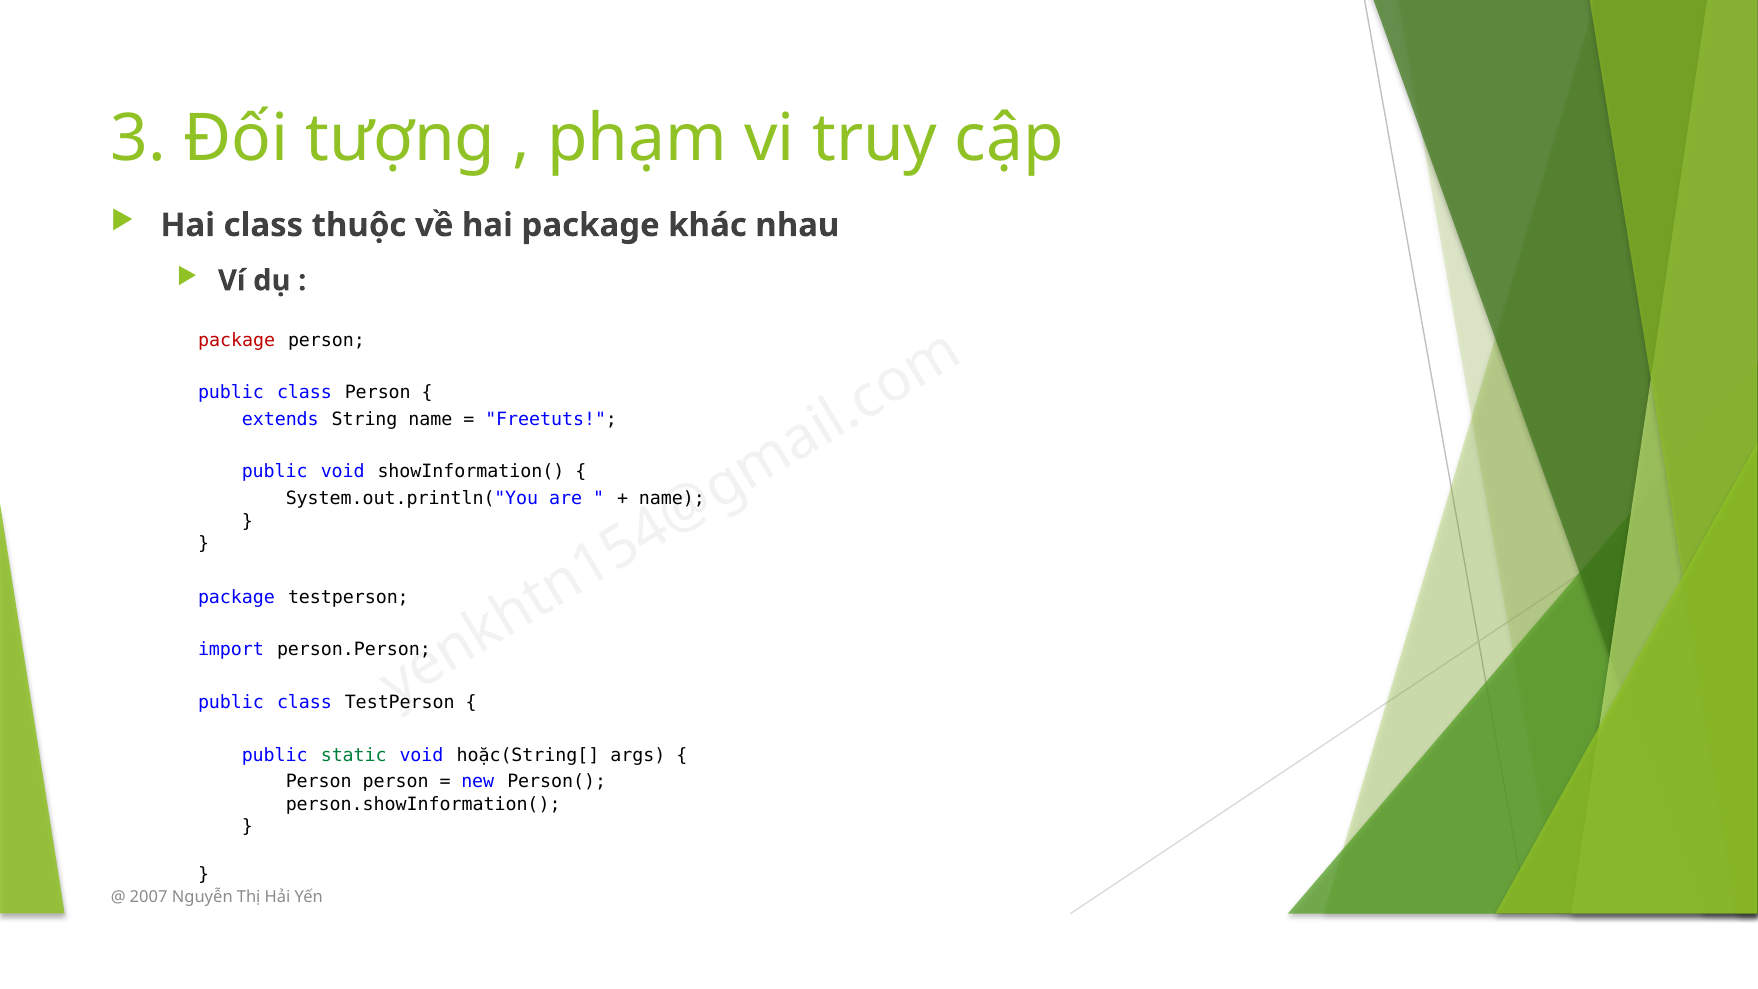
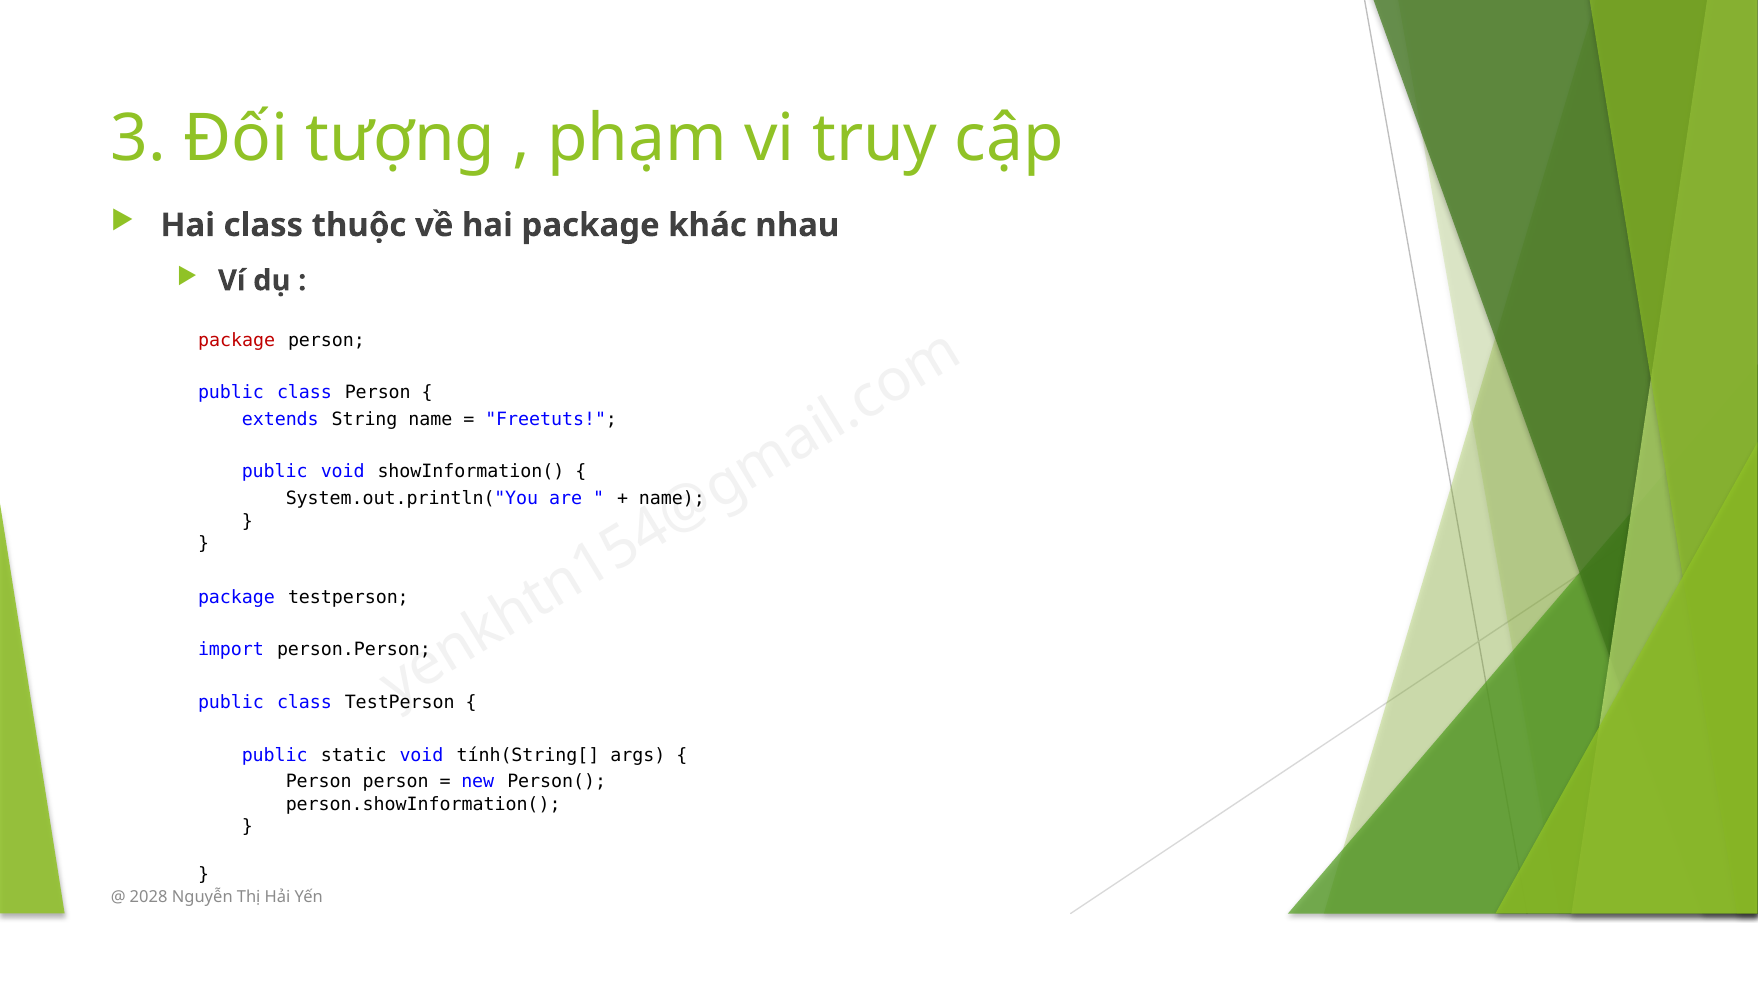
static colour: green -> black (354, 755)
hoặc(String[: hoặc(String[ -> tính(String[ (528, 755)
2007: 2007 -> 2028 (149, 897)
